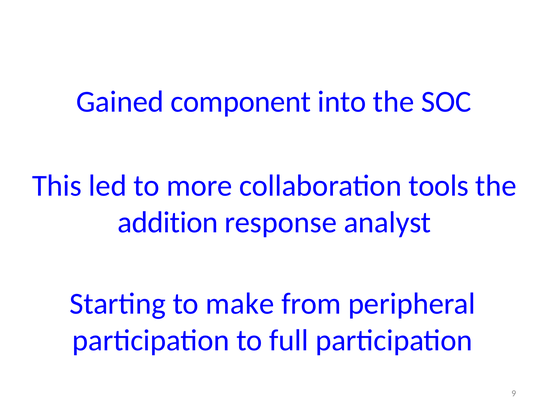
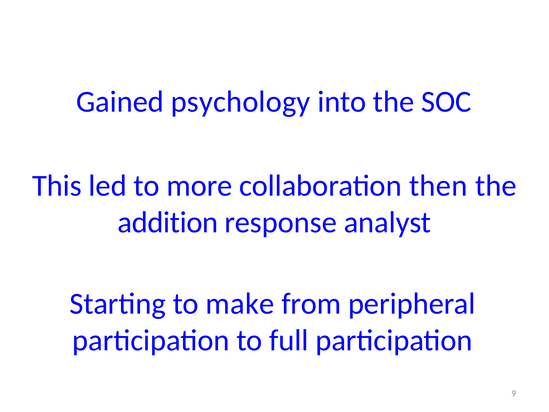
component: component -> psychology (241, 102)
tools: tools -> then (438, 186)
